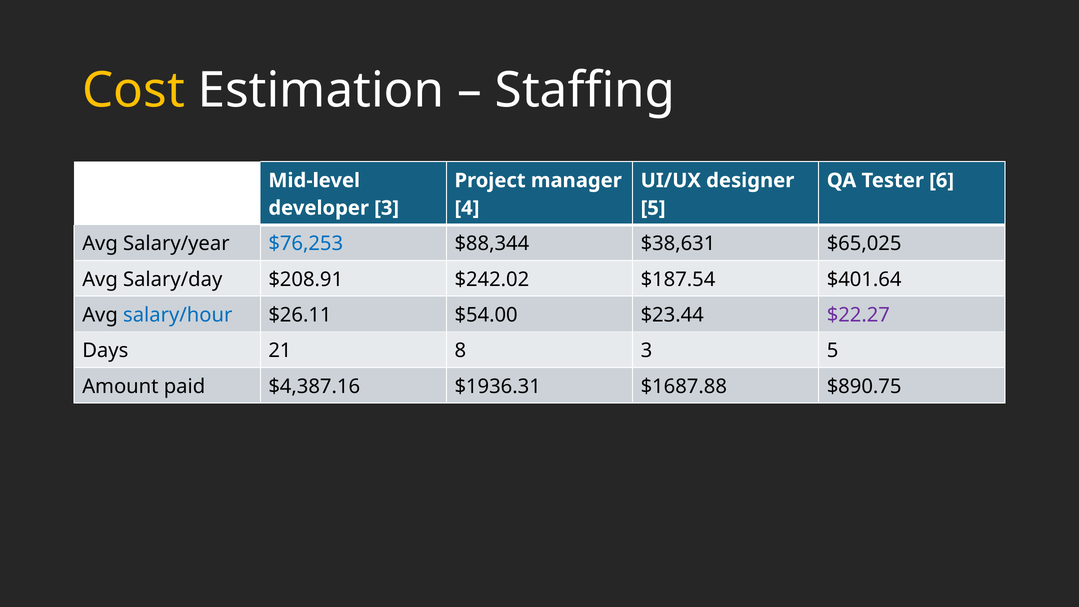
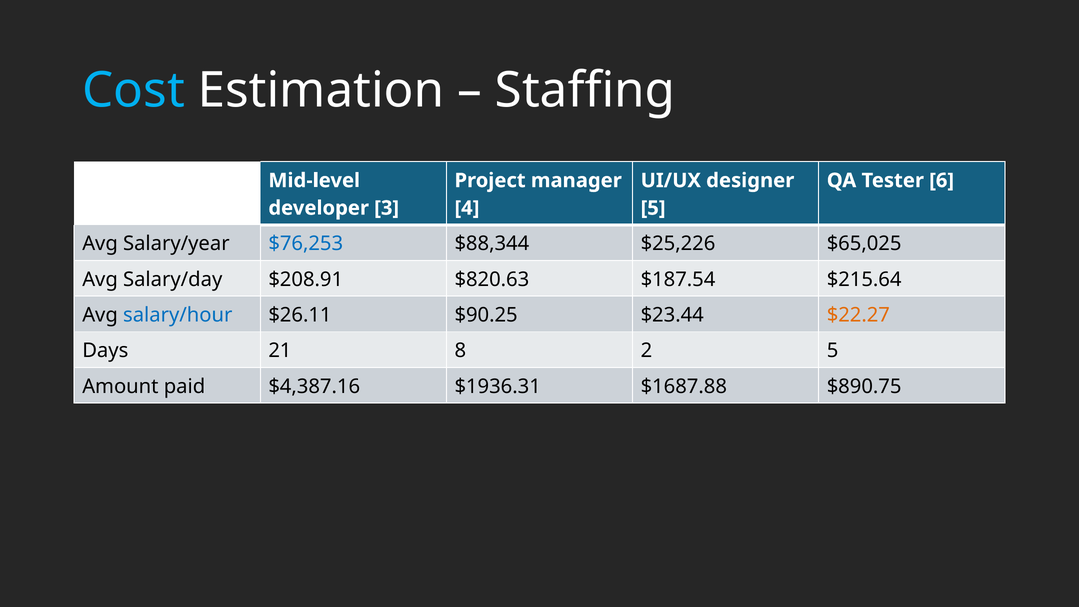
Cost colour: yellow -> light blue (134, 91)
$38,631: $38,631 -> $25,226 (678, 244)
$242.02: $242.02 -> $820.63 (492, 279)
$401.64: $401.64 -> $215.64 (864, 279)
$54.00: $54.00 -> $90.25 (486, 315)
$22.27 colour: purple -> orange (858, 315)
8 3: 3 -> 2 (646, 351)
